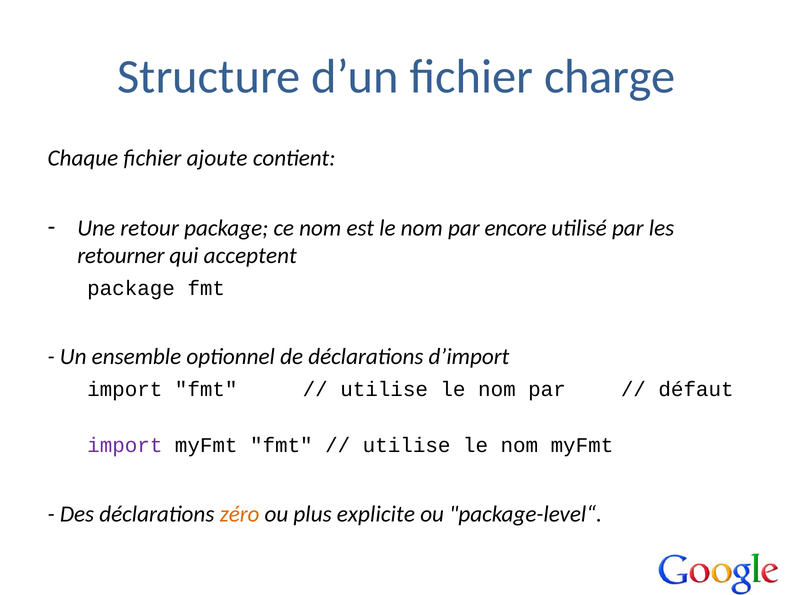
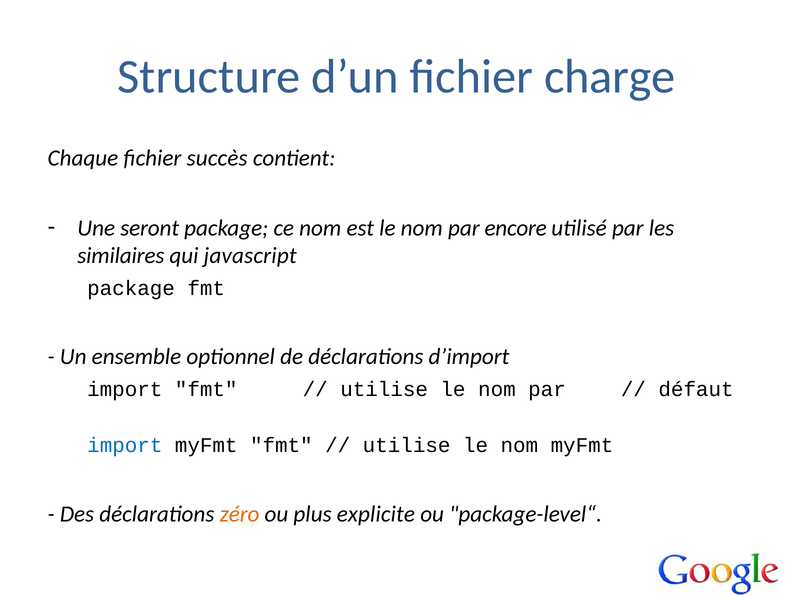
ajoute: ajoute -> succès (217, 158)
retour: retour -> seront (150, 228)
retourner: retourner -> similaires (121, 256)
acceptent: acceptent -> javascript (250, 256)
import colour: purple -> blue (125, 445)
